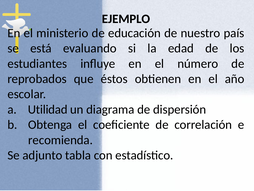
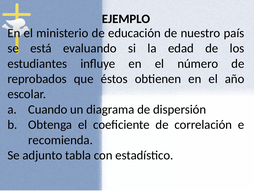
Utilidad: Utilidad -> Cuando (48, 109)
